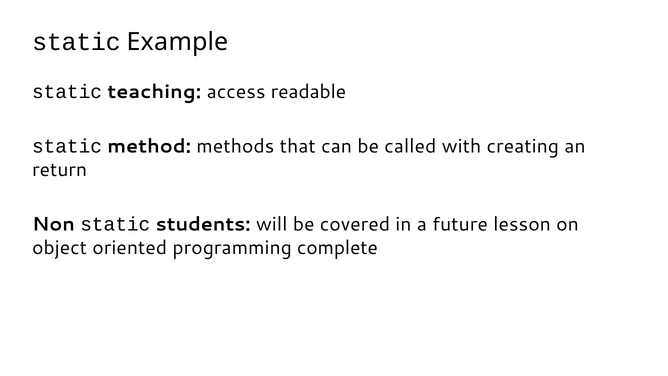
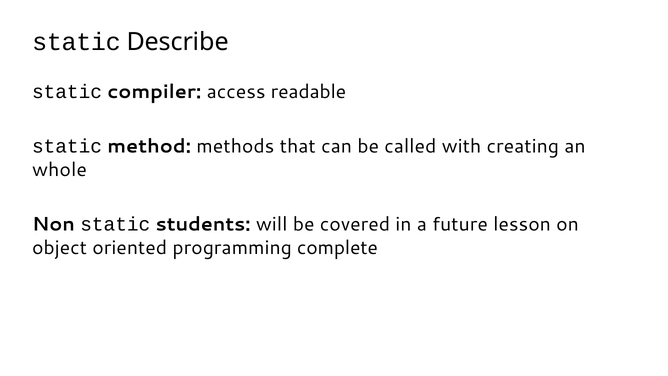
Example: Example -> Describe (178, 42)
teaching: teaching -> compiler (154, 92)
return: return -> whole (59, 170)
